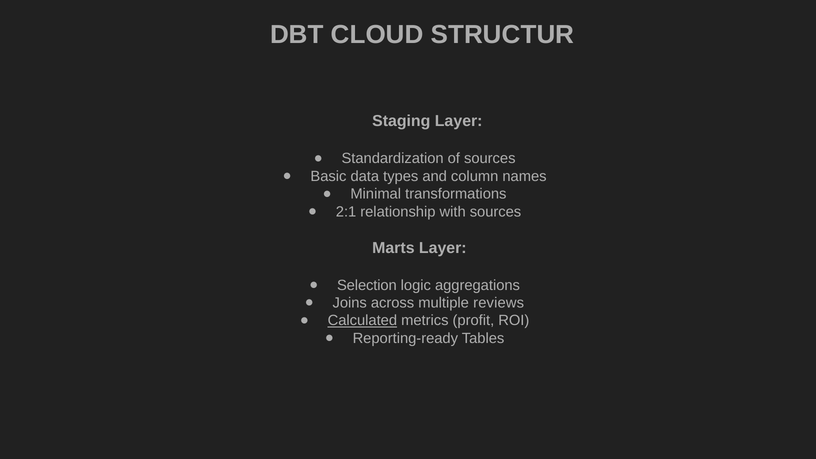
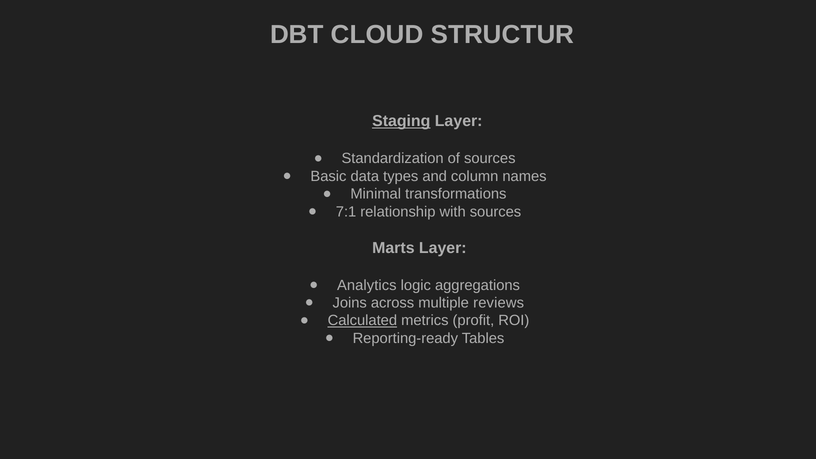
Staging underline: none -> present (401, 121)
2:1: 2:1 -> 7:1 (346, 212)
Selection: Selection -> Analytics (367, 285)
